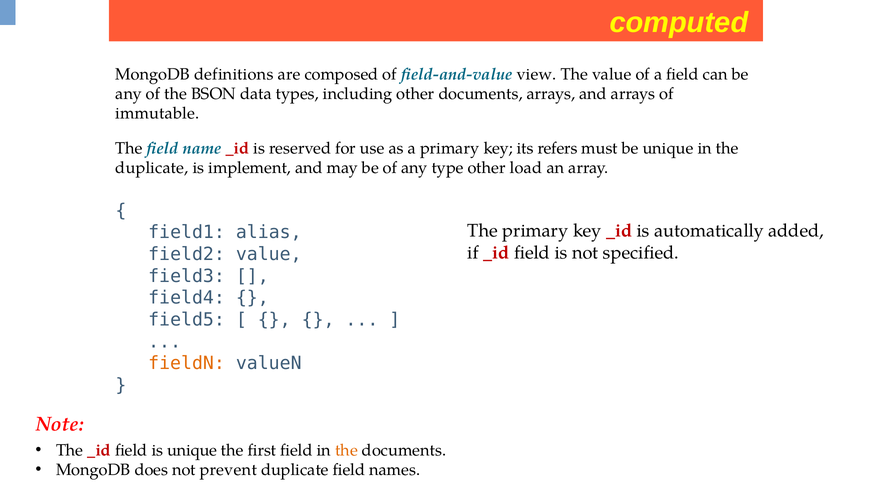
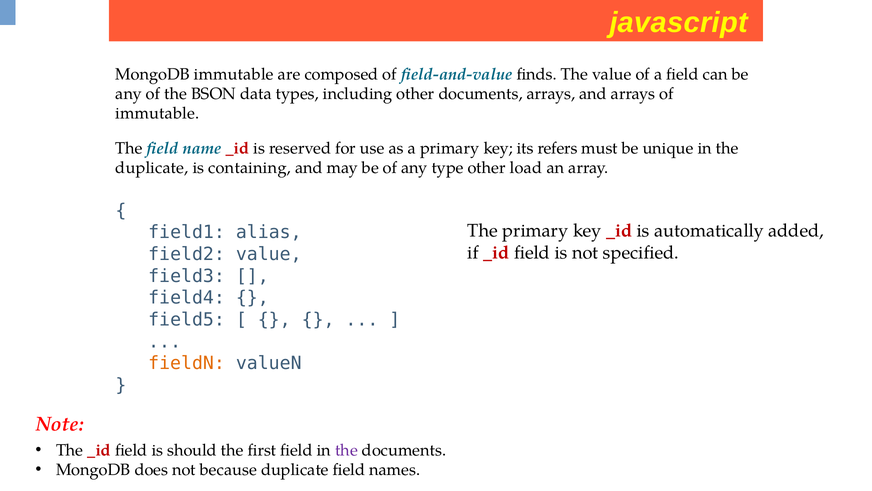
computed: computed -> javascript (679, 23)
MongoDB definitions: definitions -> immutable (234, 74)
view: view -> finds (537, 74)
implement: implement -> containing (250, 168)
is unique: unique -> should (192, 450)
the colour: orange -> purple (347, 450)
prevent: prevent -> because (228, 469)
